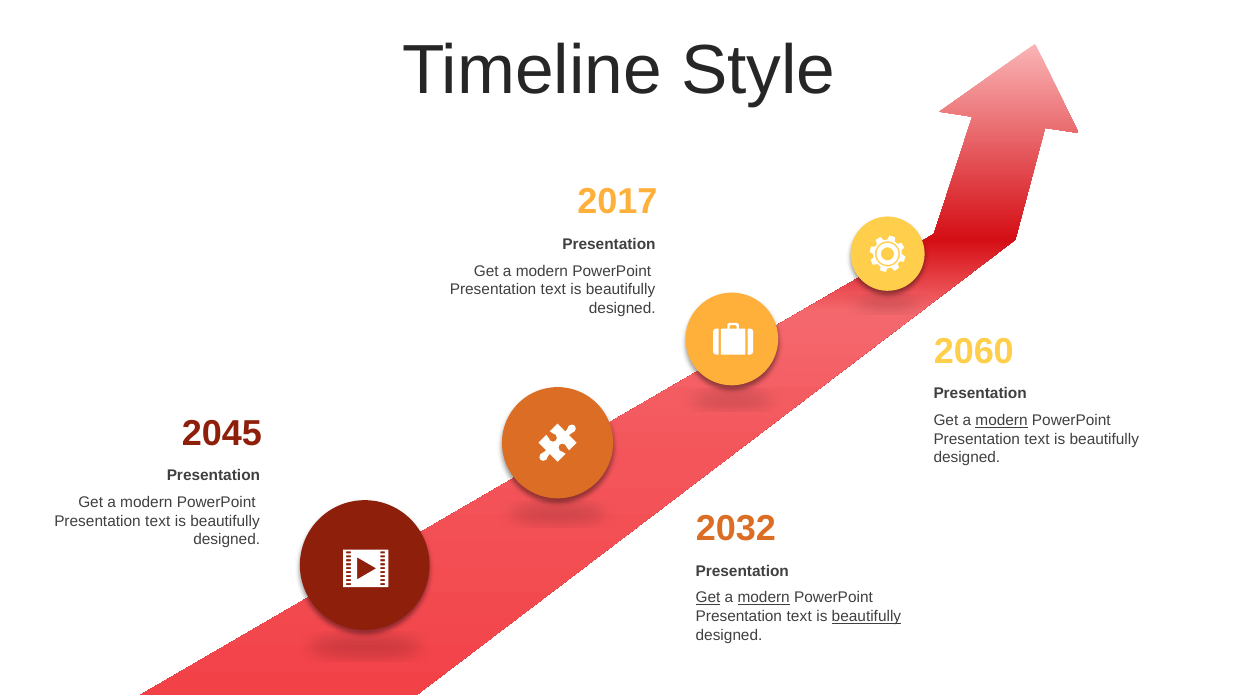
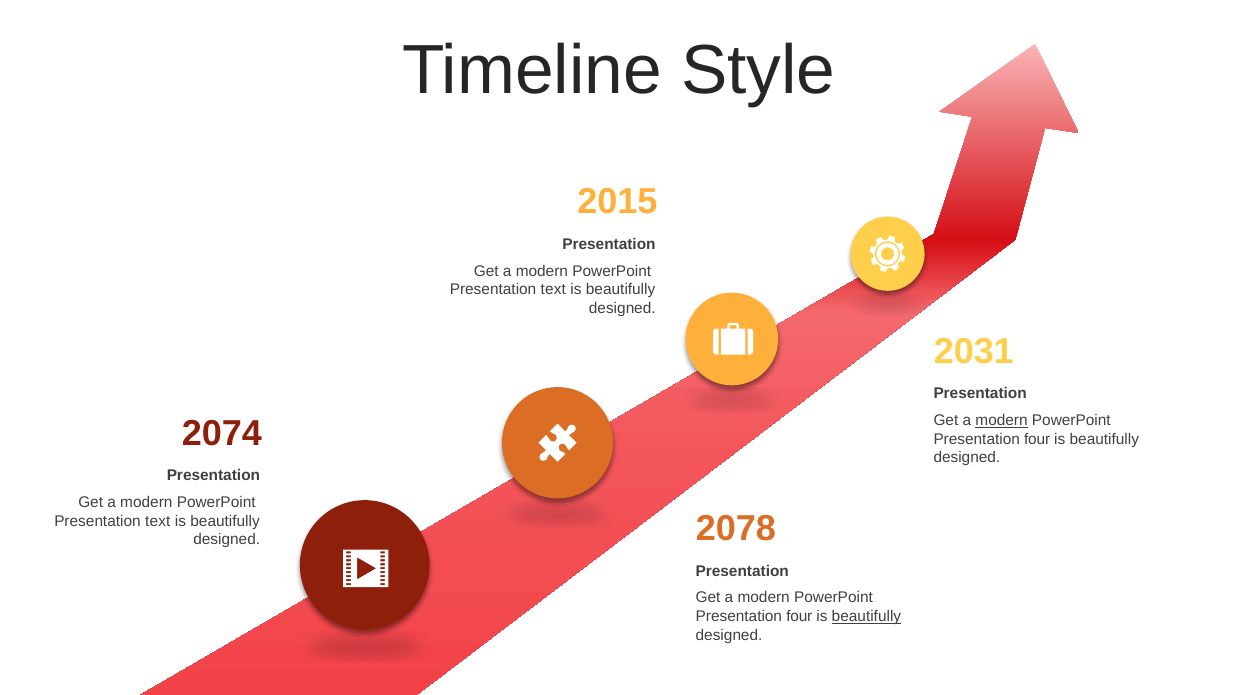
2017: 2017 -> 2015 (617, 202)
2060: 2060 -> 2031 (974, 351)
2045: 2045 -> 2074 (222, 433)
text: text -> four (1037, 439)
2032: 2032 -> 2078 (736, 529)
Get underline: present -> none (708, 598)
modern underline: present -> none (764, 598)
text: text -> four (799, 616)
